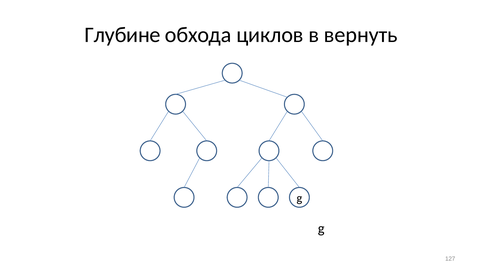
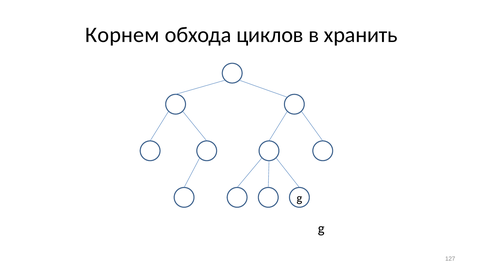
Глубине: Глубине -> Корнем (122, 35)
вернуть: вернуть -> хранить (361, 35)
